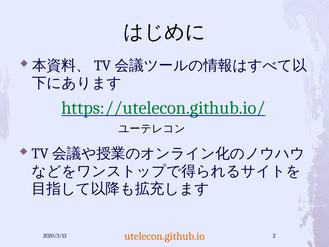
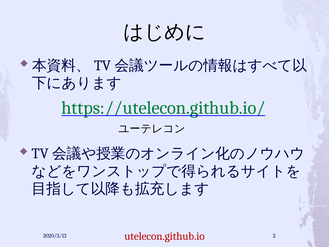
utelecon.github.io colour: orange -> red (164, 236)
